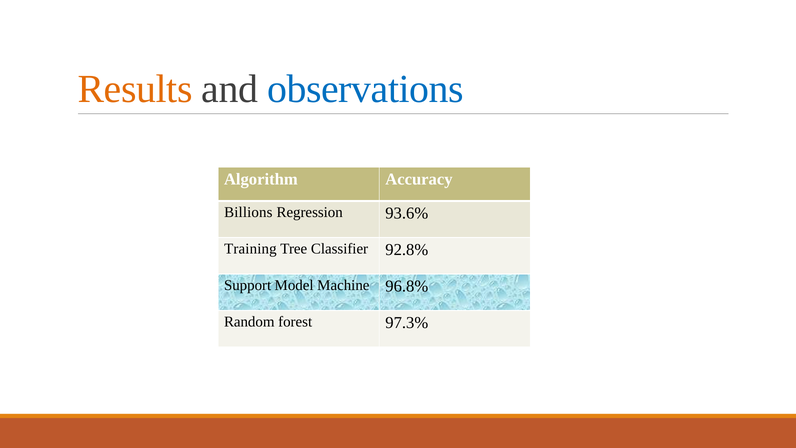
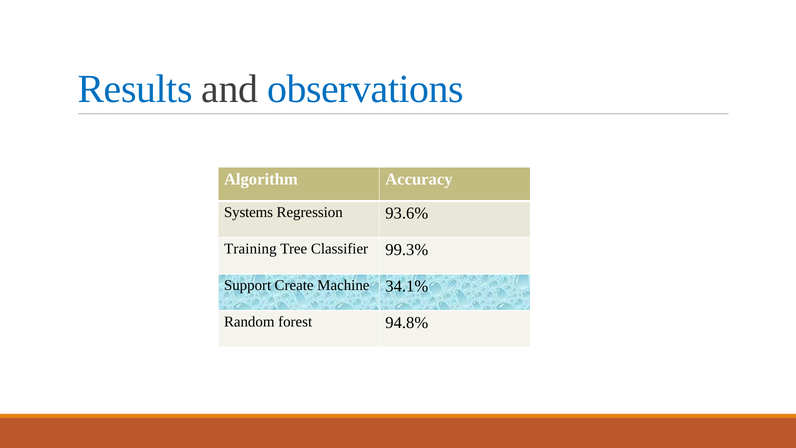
Results colour: orange -> blue (135, 89)
Billions: Billions -> Systems (248, 212)
92.8%: 92.8% -> 99.3% (407, 250)
Model: Model -> Create (294, 285)
96.8%: 96.8% -> 34.1% (407, 286)
97.3%: 97.3% -> 94.8% (407, 323)
